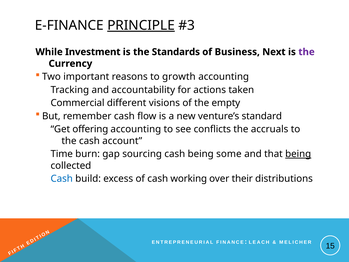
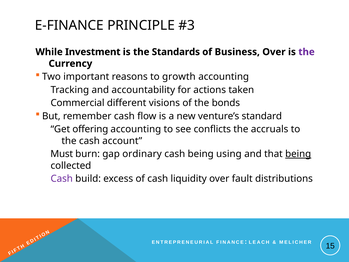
PRINCIPLE underline: present -> none (141, 25)
Business Next: Next -> Over (274, 52)
empty: empty -> bonds (226, 103)
Time: Time -> Must (62, 154)
sourcing: sourcing -> ordinary (142, 154)
some: some -> using (229, 154)
Cash colour: blue -> purple (62, 179)
working: working -> liquidity (189, 179)
their: their -> fault (242, 179)
